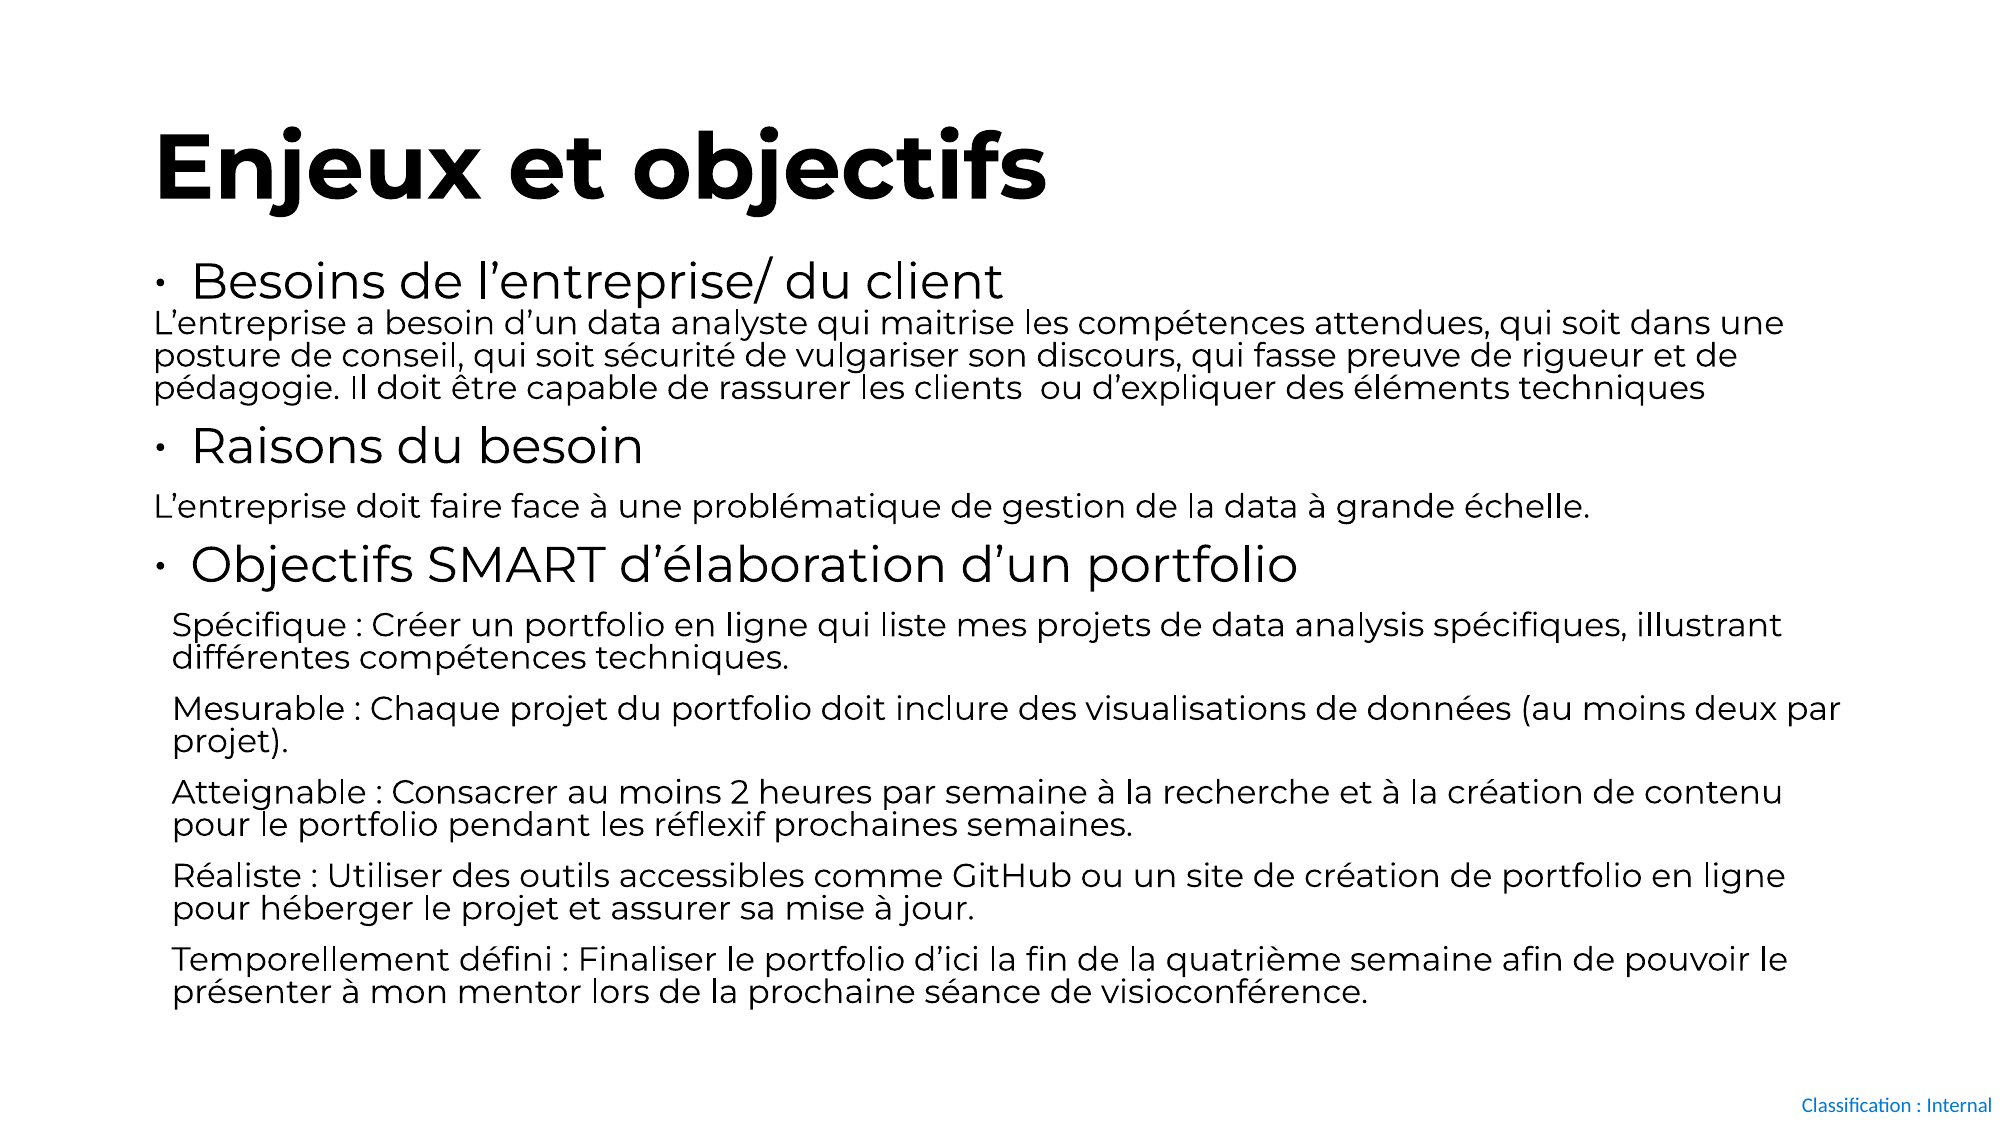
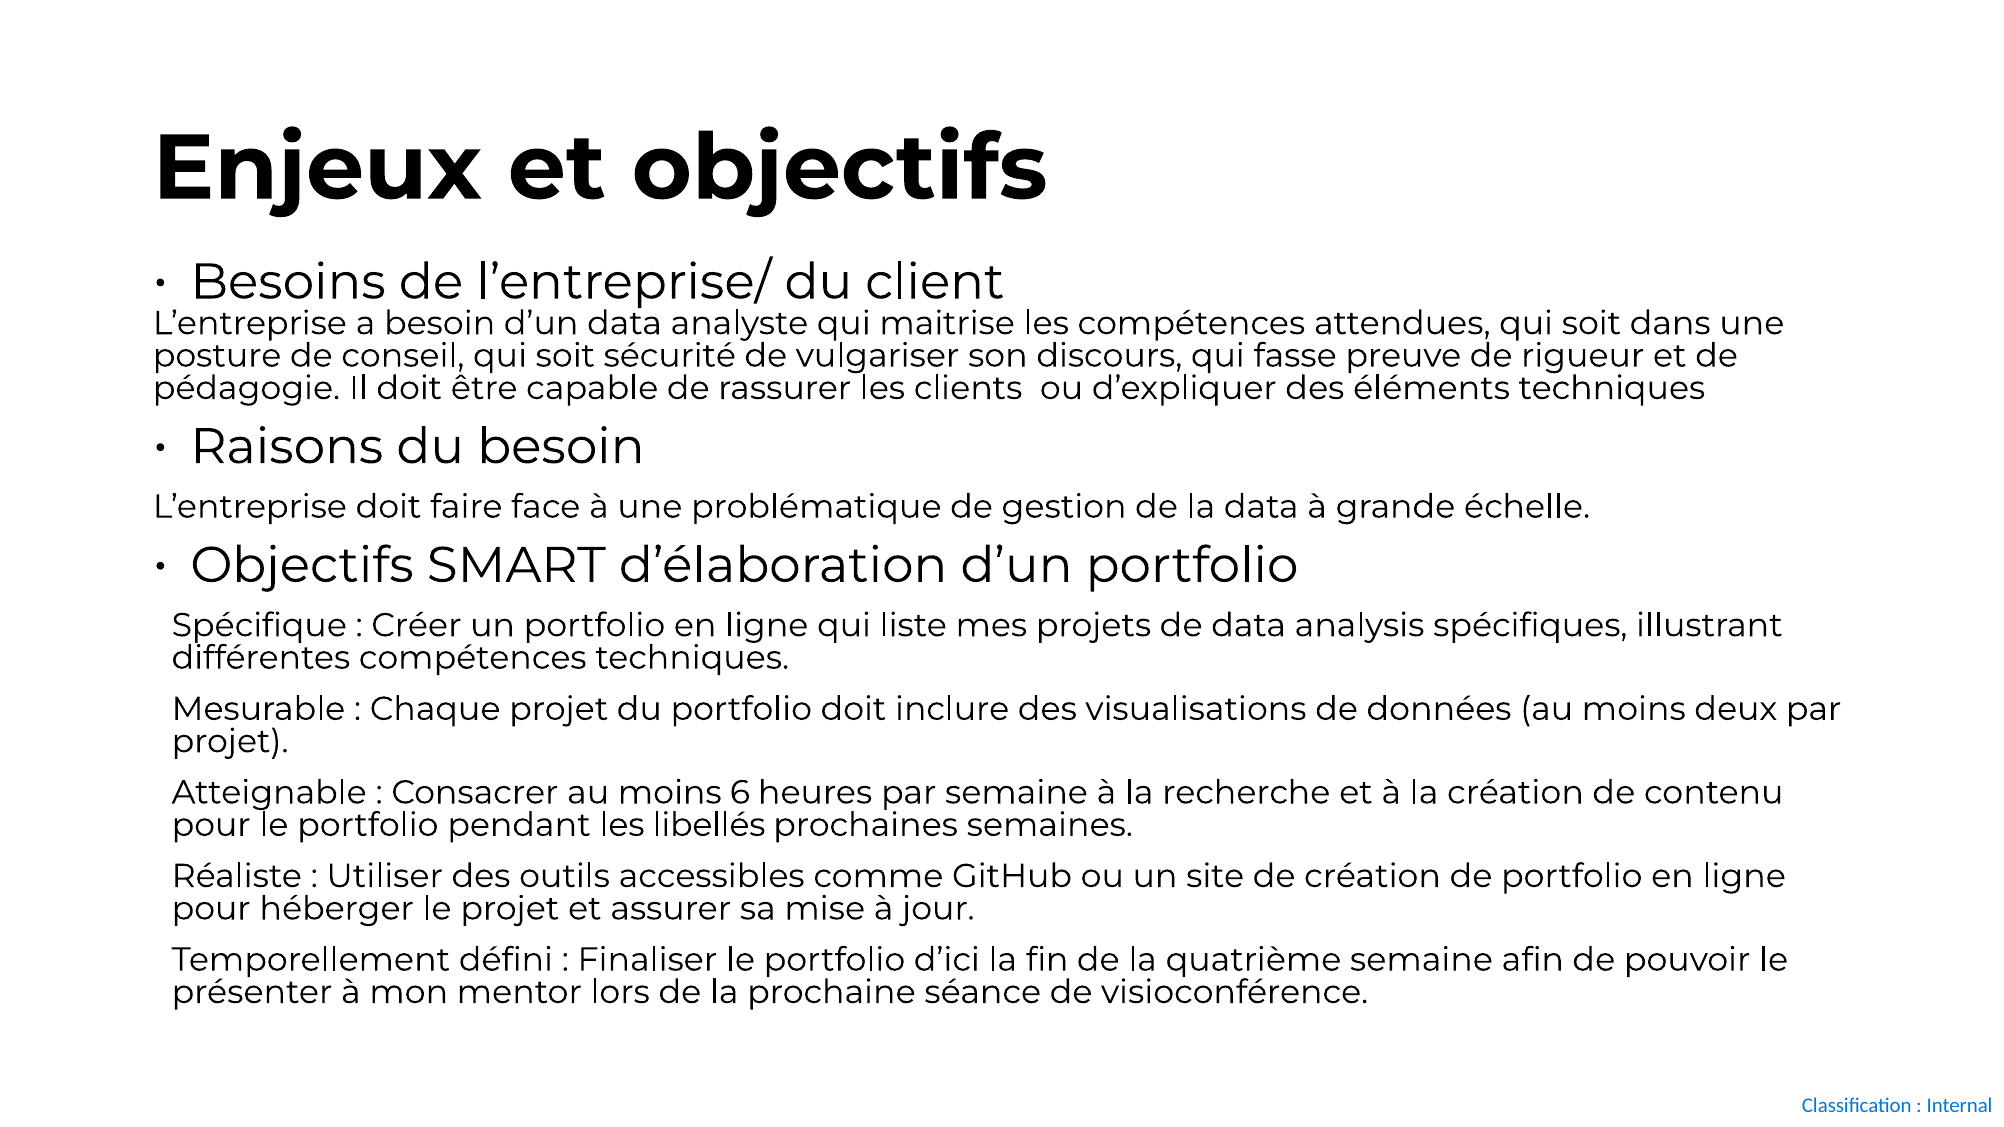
2: 2 -> 6 (740, 793)
réflexif: réflexif -> libellés (709, 825)
